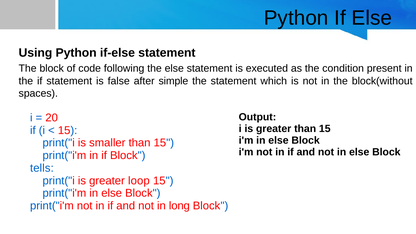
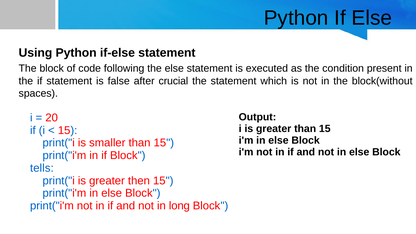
simple: simple -> crucial (173, 81)
loop: loop -> then (139, 181)
